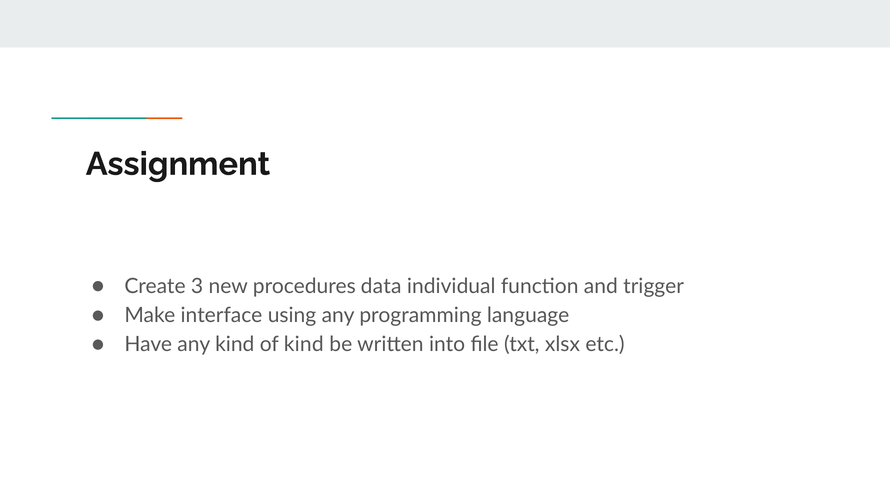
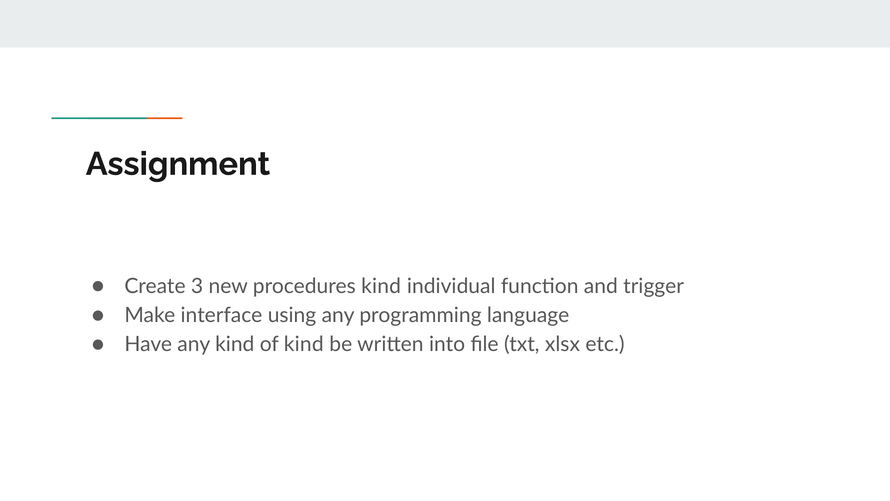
procedures data: data -> kind (381, 286)
